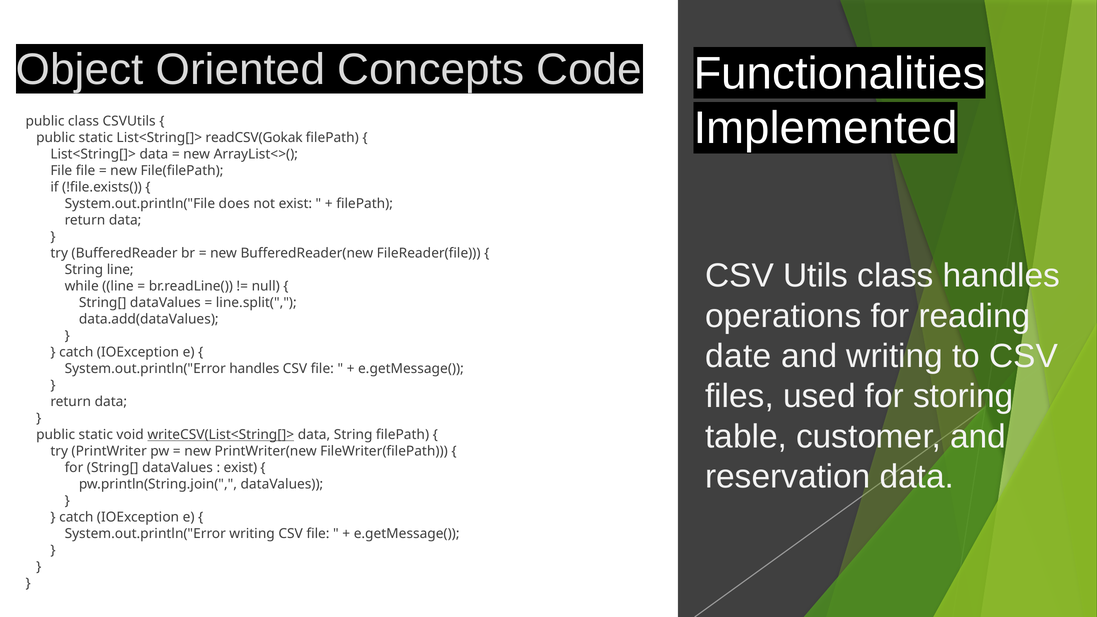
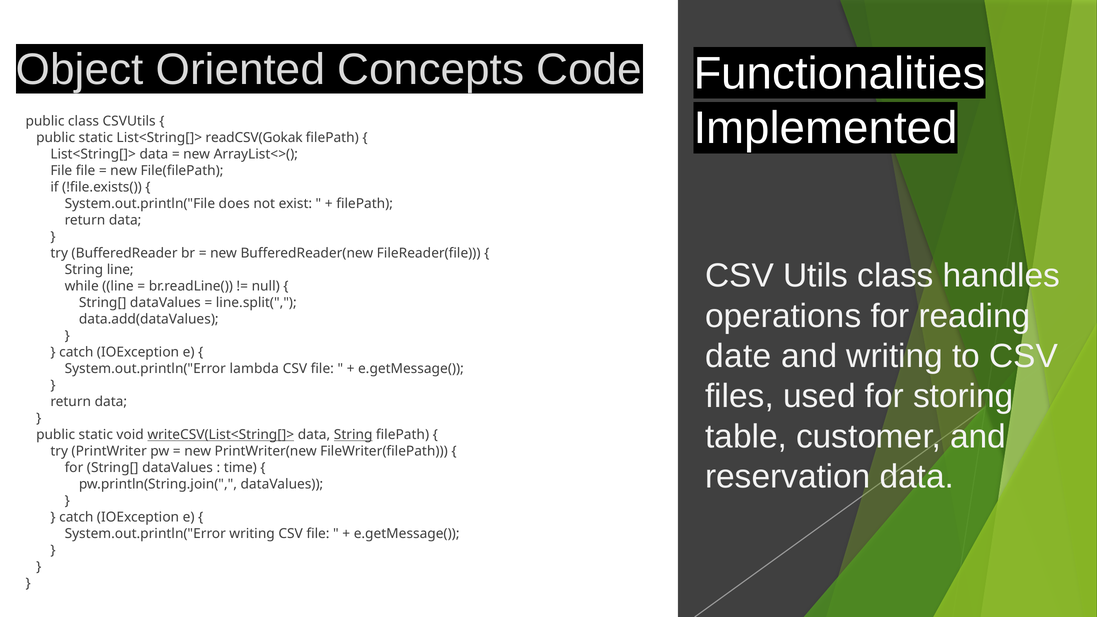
System.out.println("Error handles: handles -> lambda (254, 369)
String underline: none -> present (353, 435)
exist: exist -> time (240, 468)
